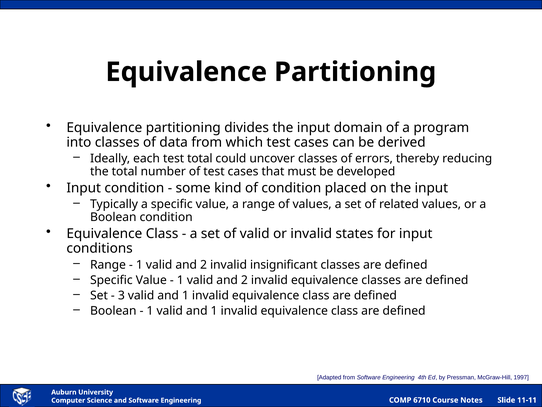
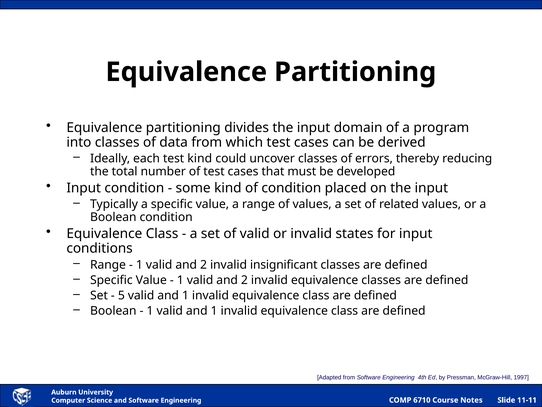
test total: total -> kind (200, 158)
3: 3 -> 5 (121, 295)
